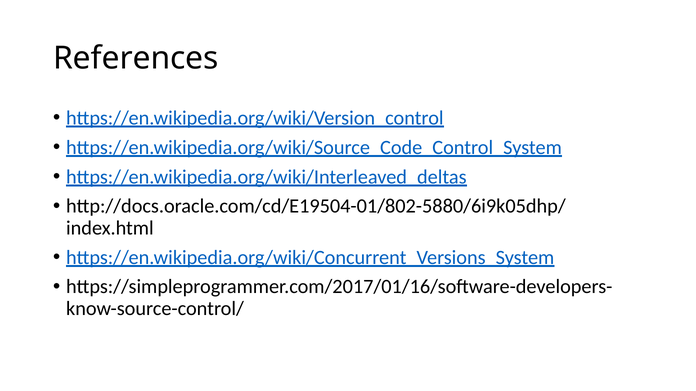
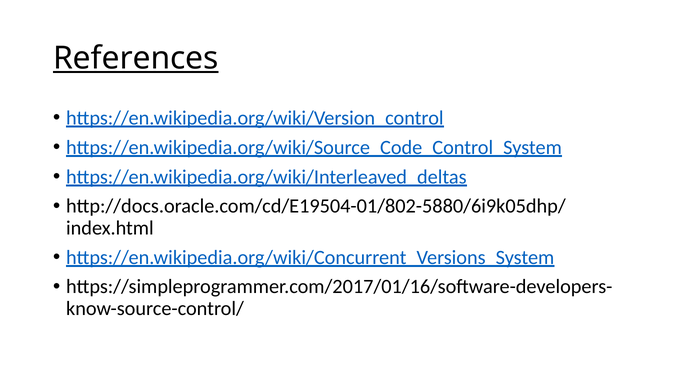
References underline: none -> present (136, 58)
